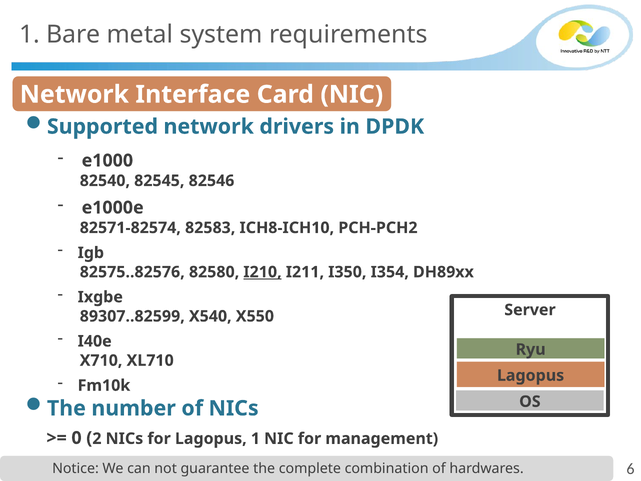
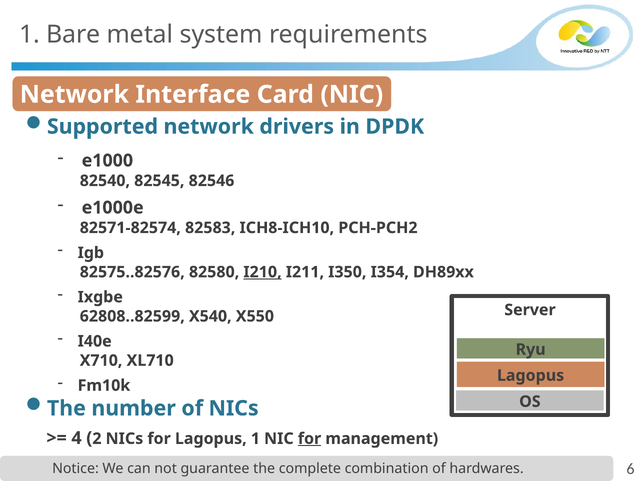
89307..82599: 89307..82599 -> 62808..82599 (132, 316)
0: 0 -> 4 (77, 438)
for underline: none -> present (310, 438)
